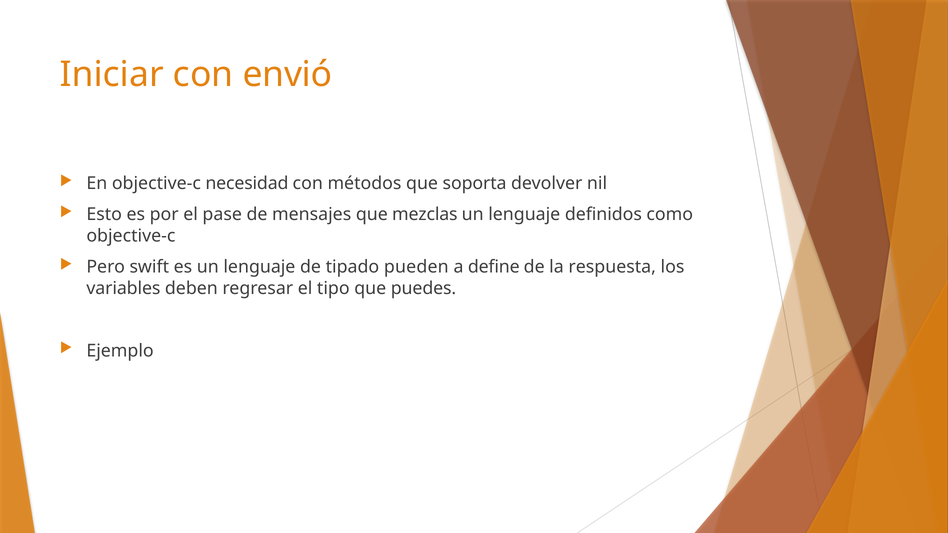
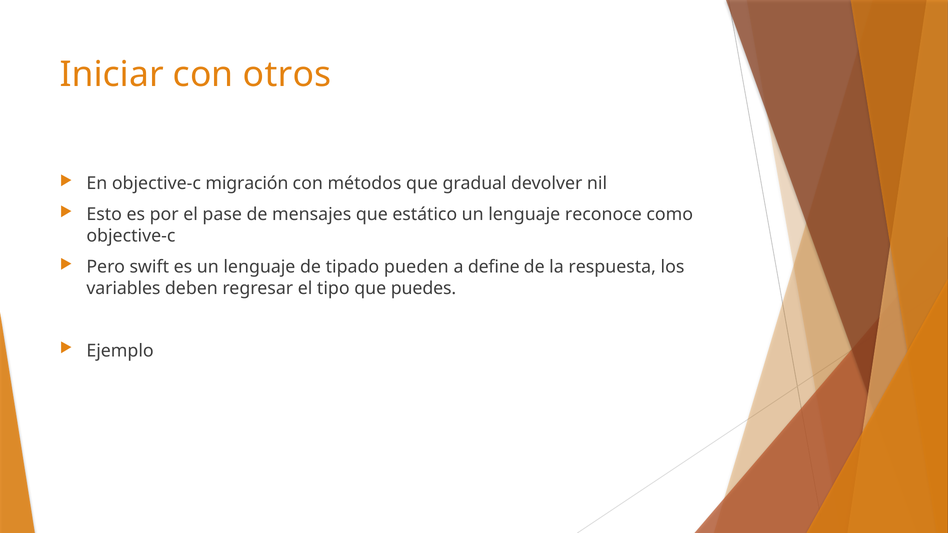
envió: envió -> otros (287, 75)
necesidad: necesidad -> migración (247, 183)
soporta: soporta -> gradual (475, 183)
mezclas: mezclas -> estático (425, 215)
definidos: definidos -> reconoce (603, 215)
